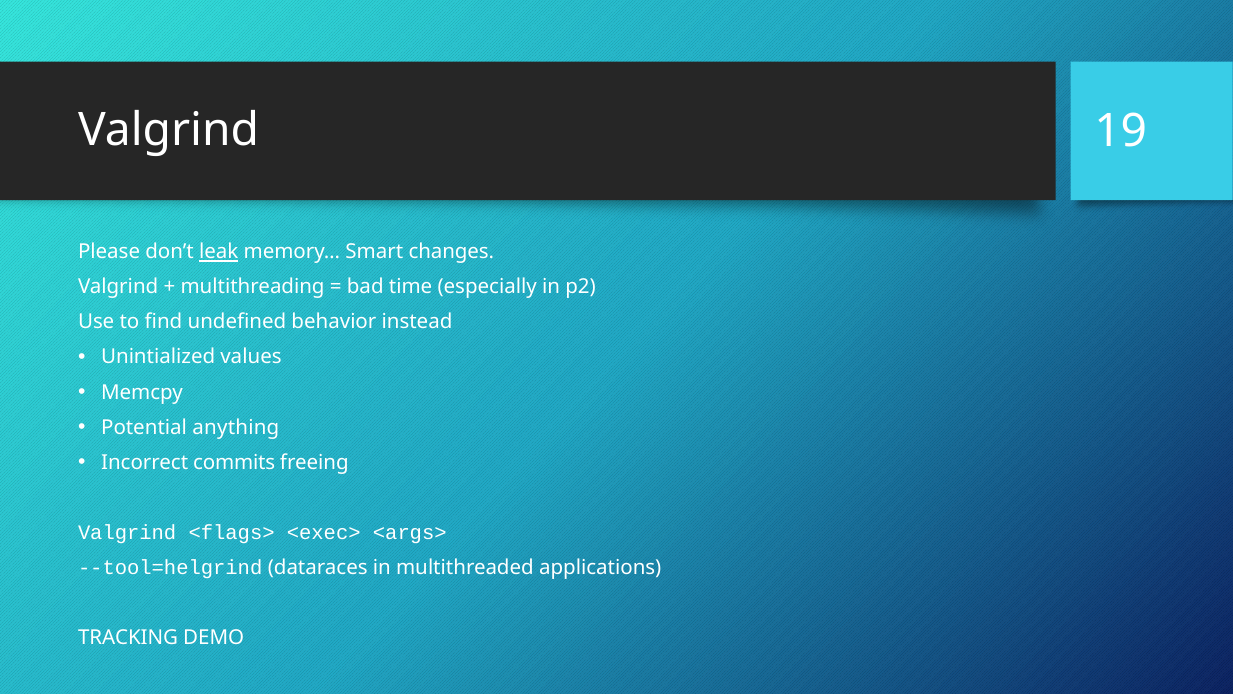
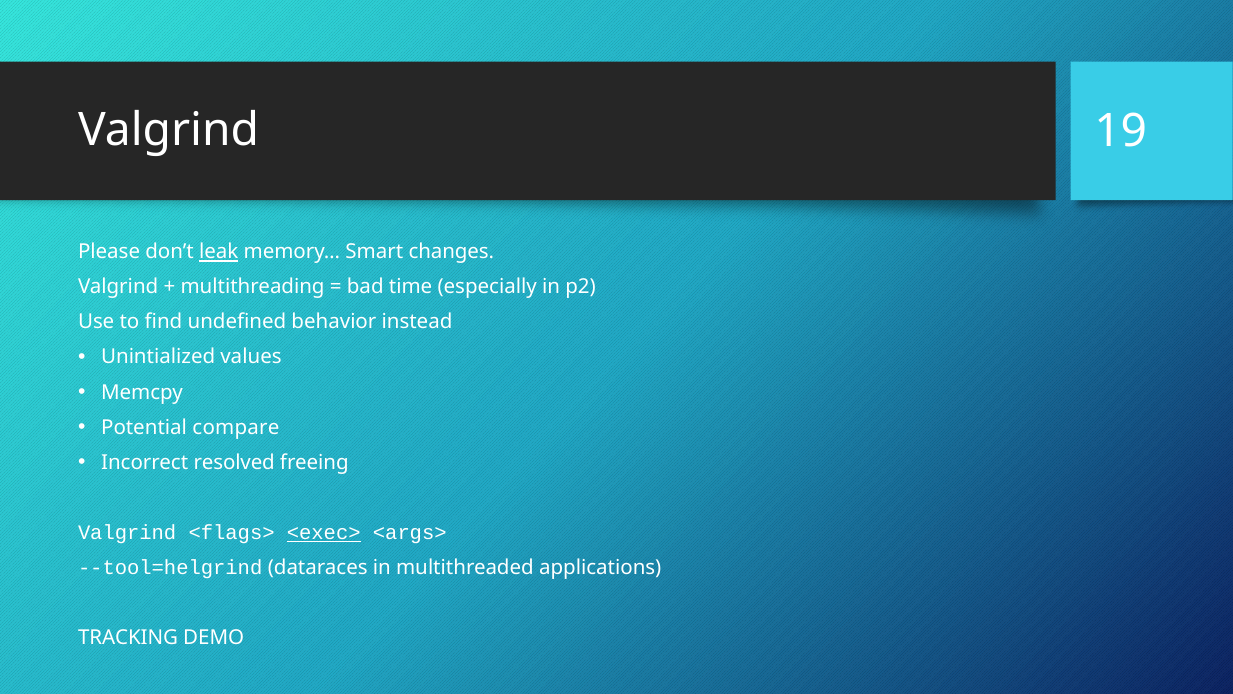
anything: anything -> compare (236, 427)
commits: commits -> resolved (234, 462)
<exec> underline: none -> present (324, 532)
